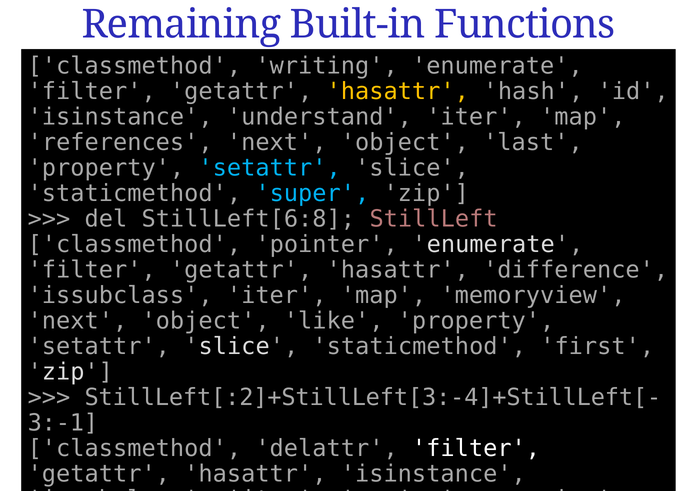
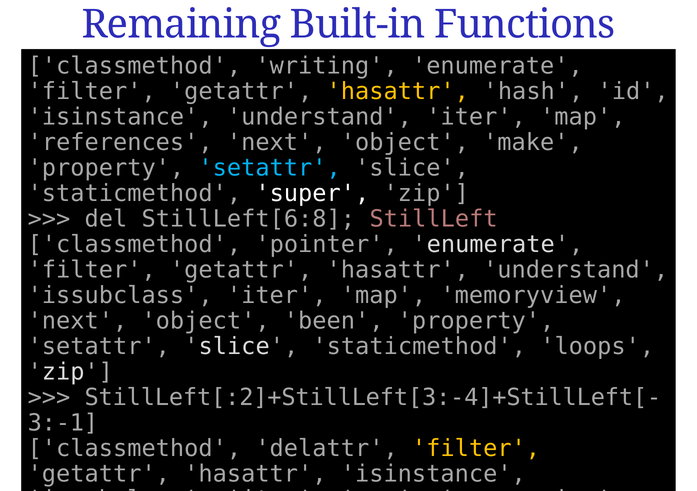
last: last -> make (533, 142)
super colour: light blue -> white (312, 193)
hasattr difference: difference -> understand (576, 270)
like: like -> been (334, 321)
first: first -> loops (597, 346)
filter colour: white -> yellow (476, 448)
